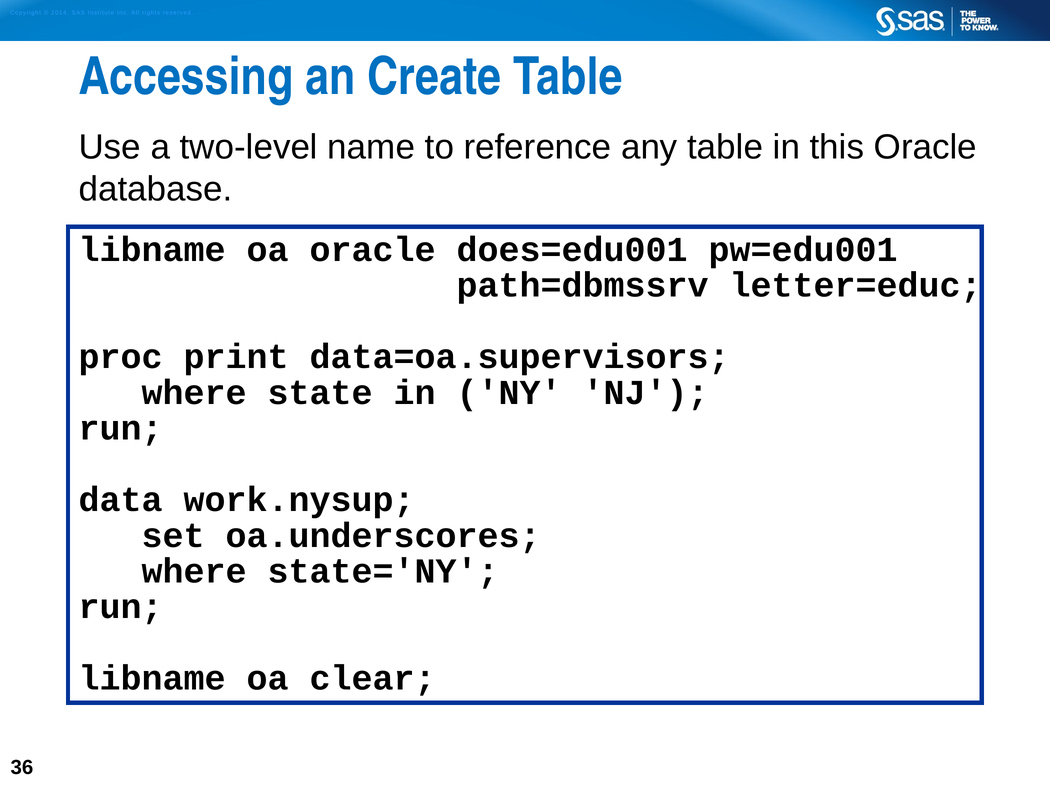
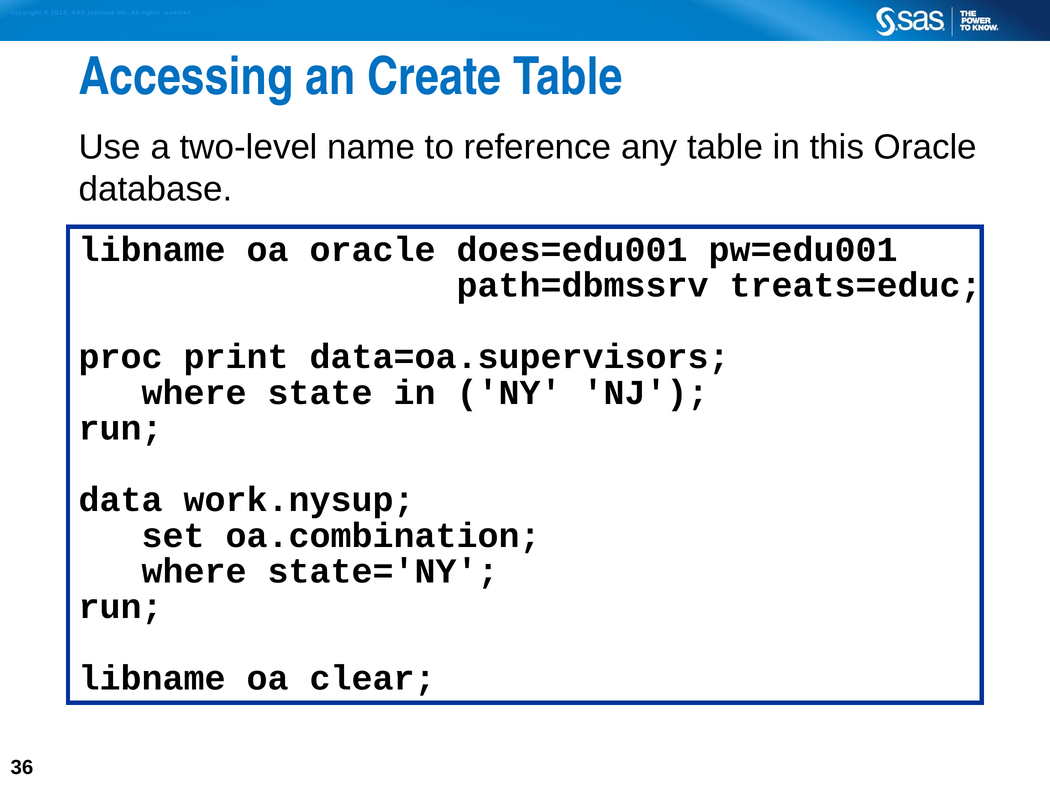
letter=educ: letter=educ -> treats=educ (856, 285)
oa.underscores: oa.underscores -> oa.combination (383, 535)
